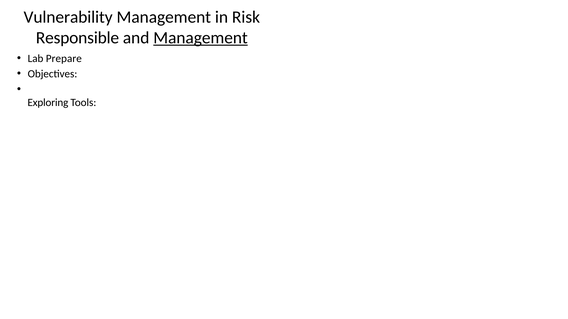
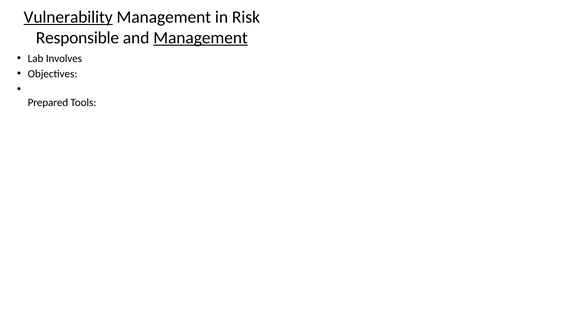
Vulnerability underline: none -> present (68, 17)
Prepare: Prepare -> Involves (64, 59)
Exploring: Exploring -> Prepared (48, 103)
